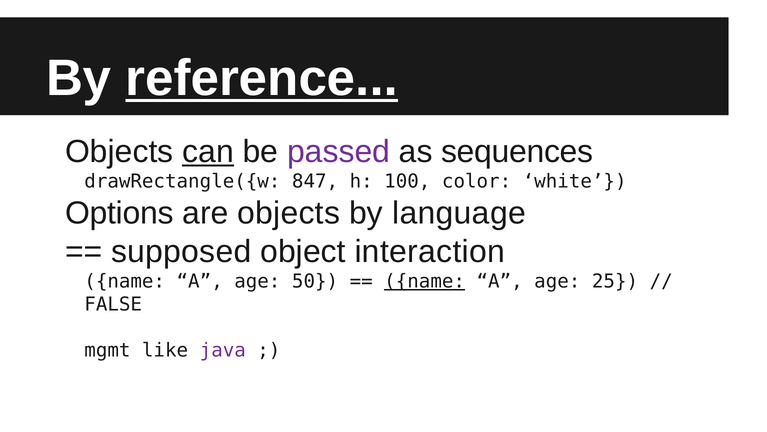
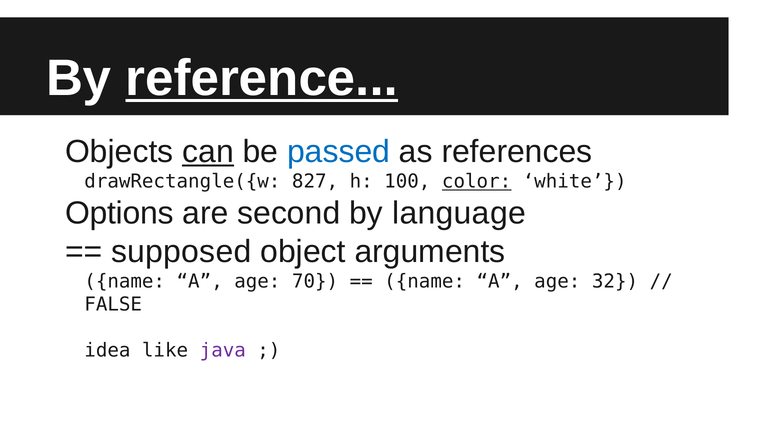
passed colour: purple -> blue (339, 152)
sequences: sequences -> references (517, 152)
847: 847 -> 827 (315, 181)
color underline: none -> present (477, 181)
are objects: objects -> second (289, 213)
interaction: interaction -> arguments (430, 251)
50: 50 -> 70 (315, 281)
name underline: present -> none (425, 281)
25: 25 -> 32 (615, 281)
mgmt: mgmt -> idea (107, 350)
